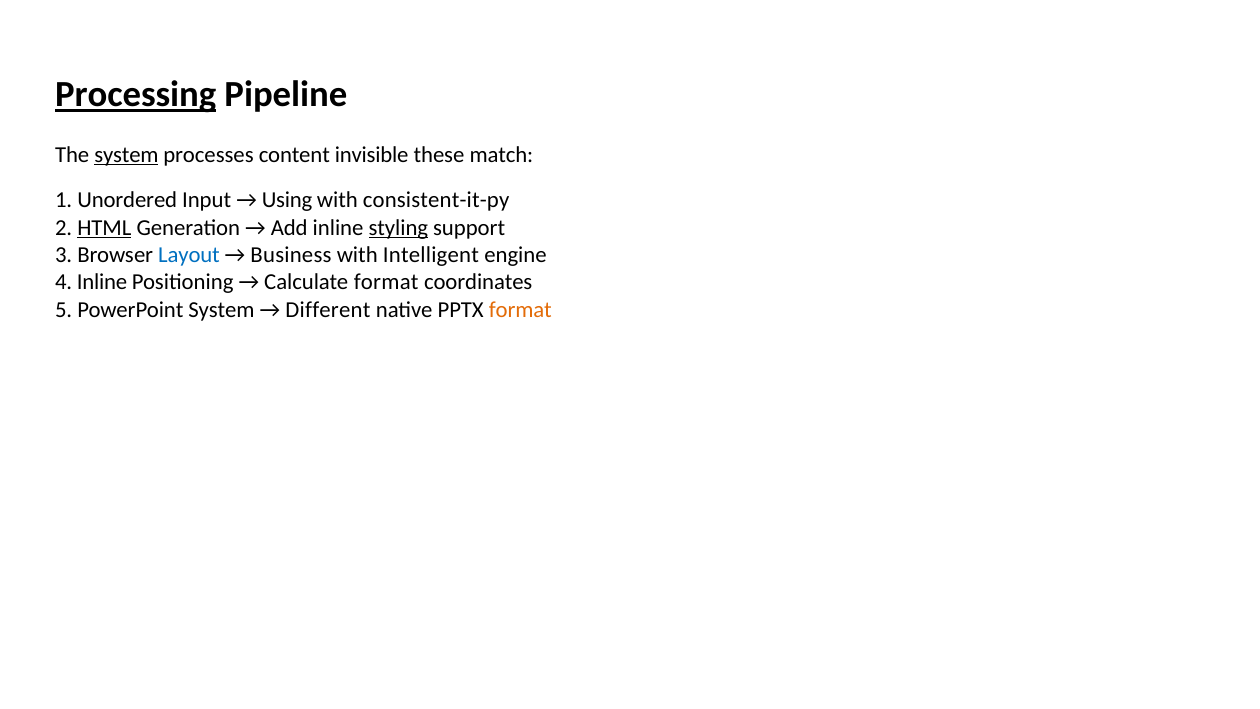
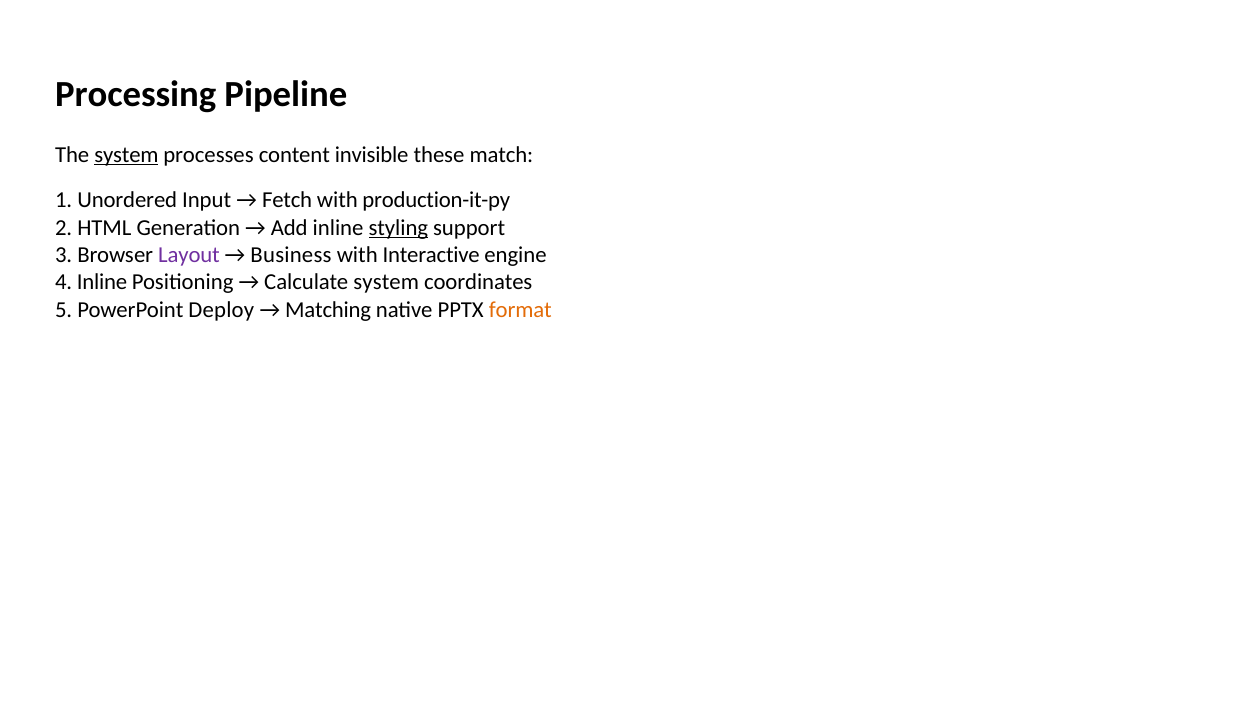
Processing underline: present -> none (136, 95)
Using: Using -> Fetch (287, 200)
consistent-it-py: consistent-it-py -> production-it-py (436, 200)
HTML underline: present -> none (104, 228)
Layout colour: blue -> purple (189, 255)
Intelligent: Intelligent -> Interactive (431, 255)
Calculate format: format -> system (386, 282)
PowerPoint System: System -> Deploy (221, 310)
Different: Different -> Matching (328, 310)
